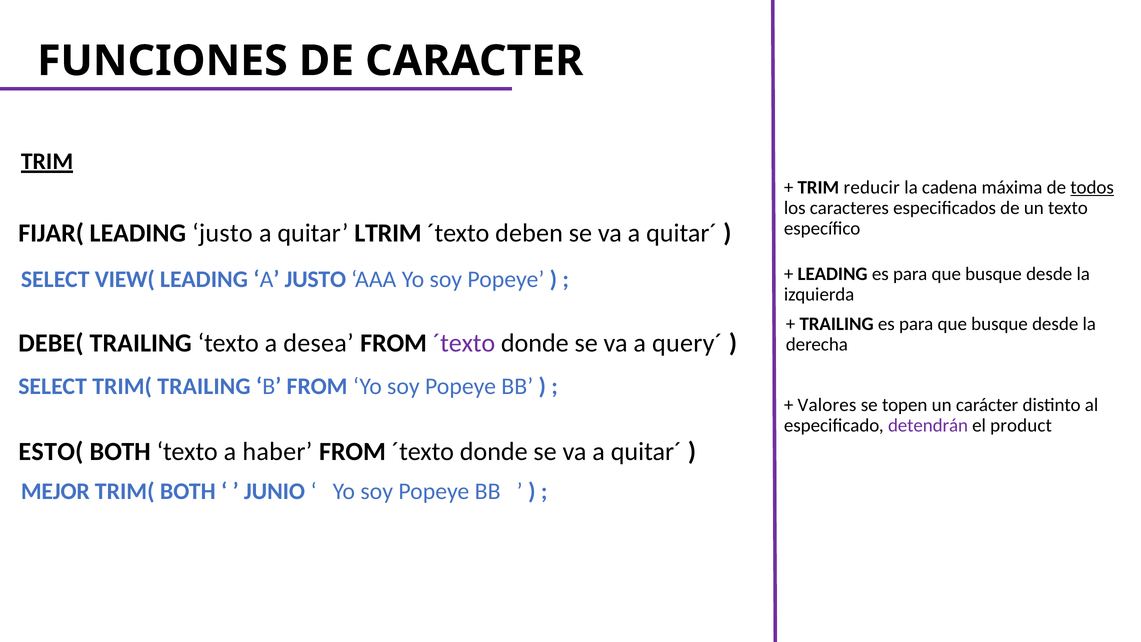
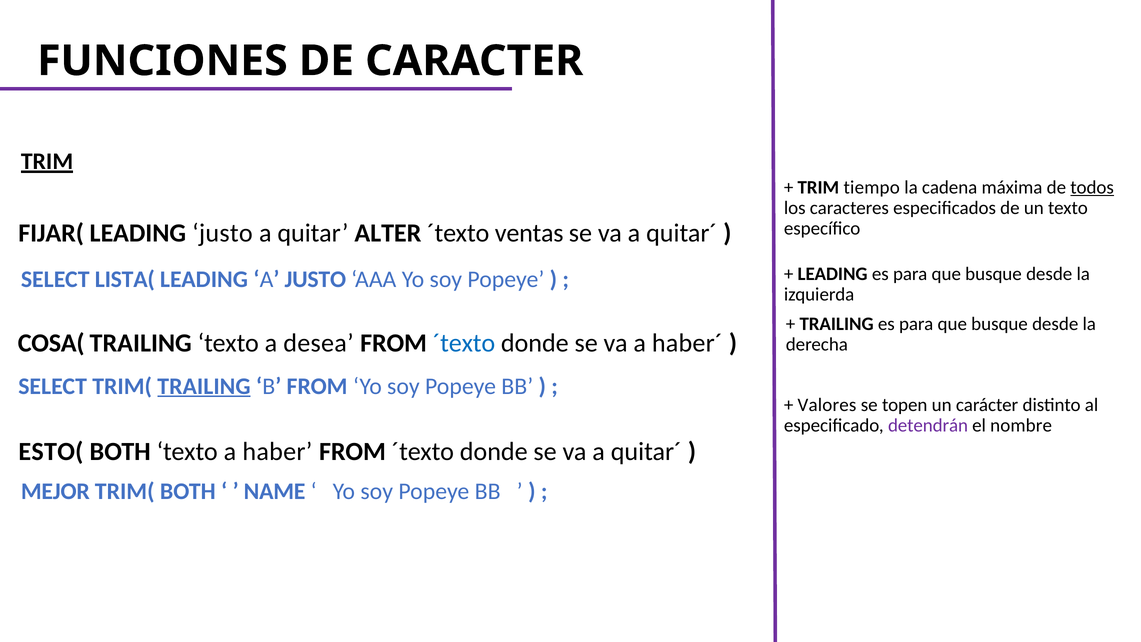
reducir: reducir -> tiempo (872, 187)
LTRIM: LTRIM -> ALTER (388, 233)
deben: deben -> ventas (529, 233)
VIEW(: VIEW( -> LISTA( (125, 279)
DEBE(: DEBE( -> COSA( (51, 343)
´texto colour: purple -> blue (464, 343)
query´: query´ -> haber´ (687, 343)
TRAILING underline: none -> present (204, 386)
product: product -> nombre (1021, 425)
JUNIO: JUNIO -> NAME (275, 491)
